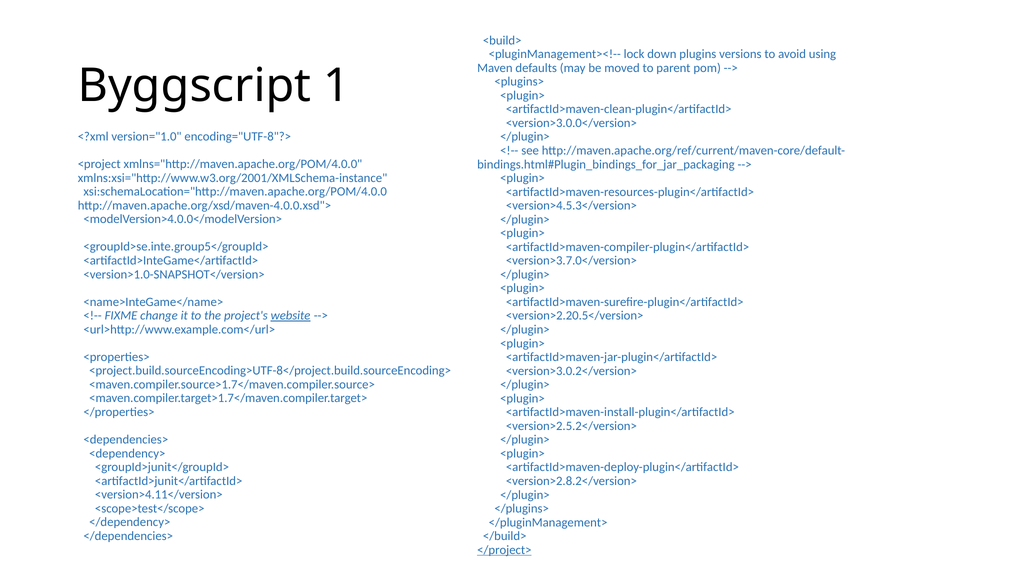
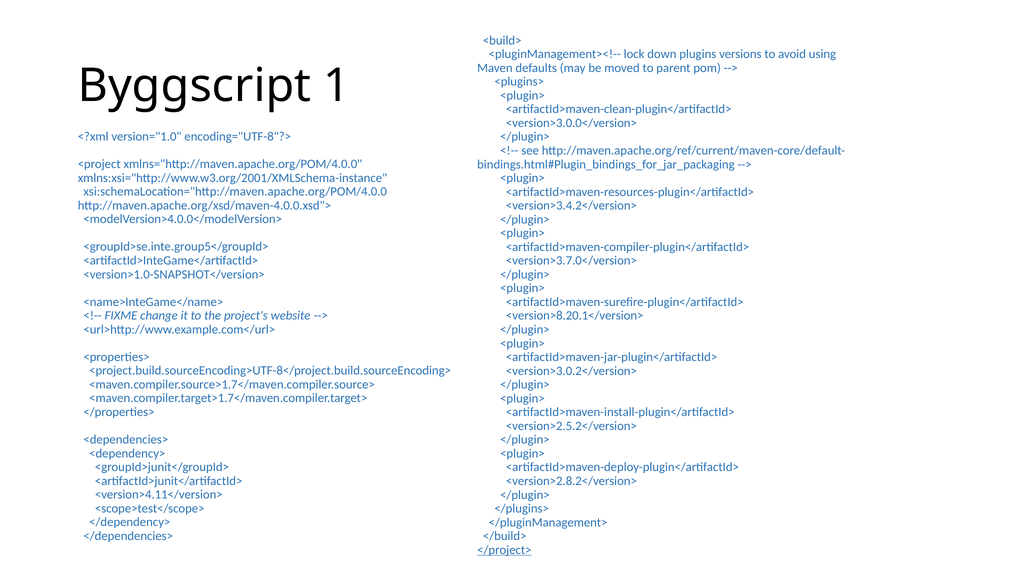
<version>4.5.3</version>: <version>4.5.3</version> -> <version>3.4.2</version> (571, 206)
website underline: present -> none (291, 315)
<version>2.20.5</version>: <version>2.20.5</version> -> <version>8.20.1</version> (575, 316)
